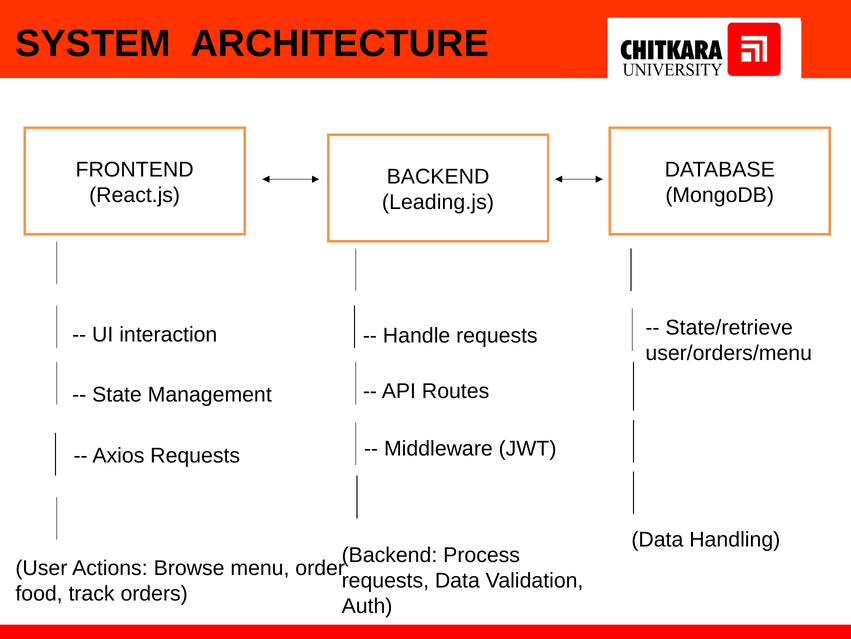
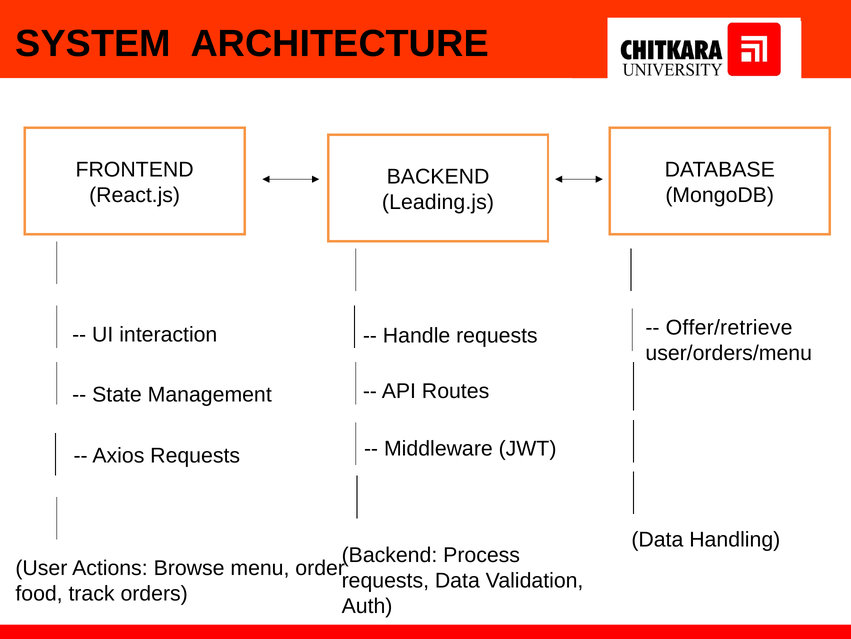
State/retrieve: State/retrieve -> Offer/retrieve (729, 327)
